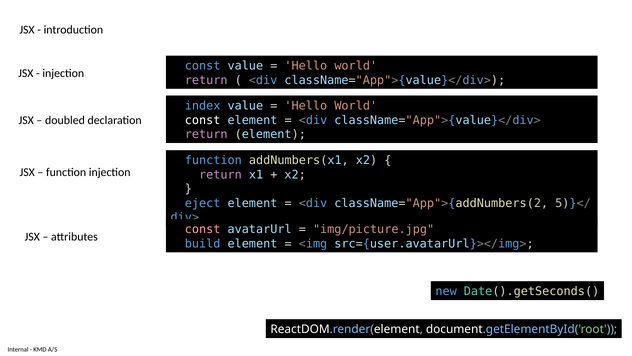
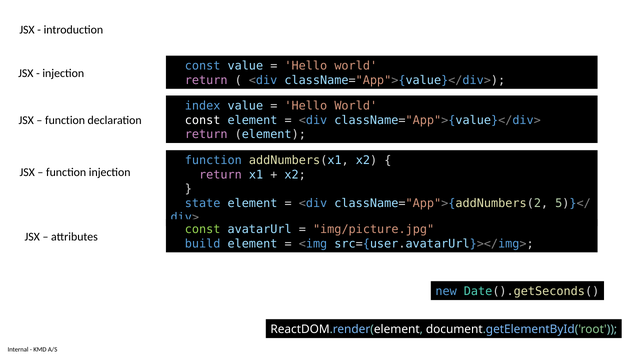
doubled: doubled -> function (65, 120)
eject: eject -> state (203, 203)
const colour: pink -> light green (203, 229)
